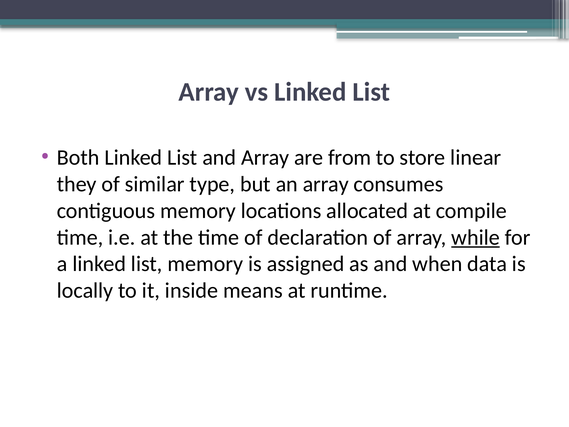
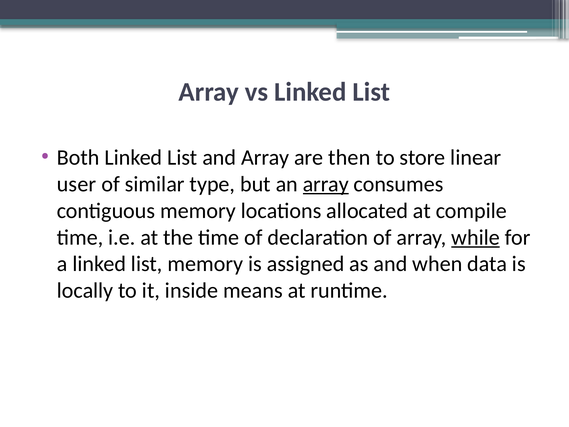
from: from -> then (349, 158)
they: they -> user (77, 184)
array underline: none -> present (326, 184)
